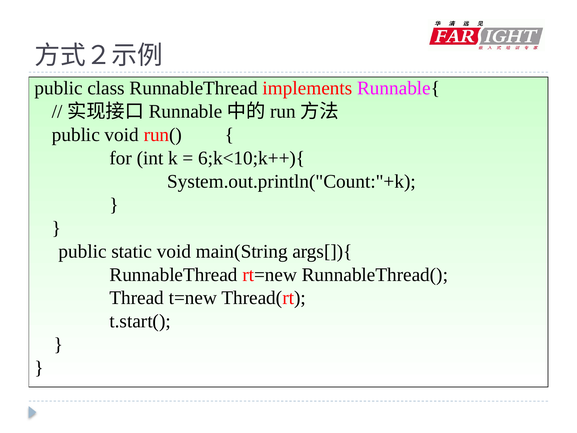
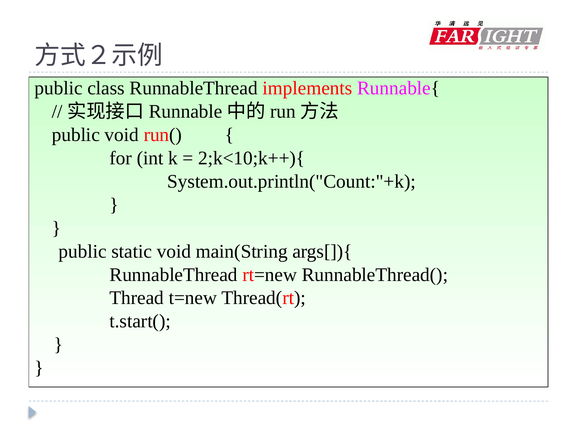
6;k<10;k++){: 6;k<10;k++){ -> 2;k<10;k++){ (252, 158)
